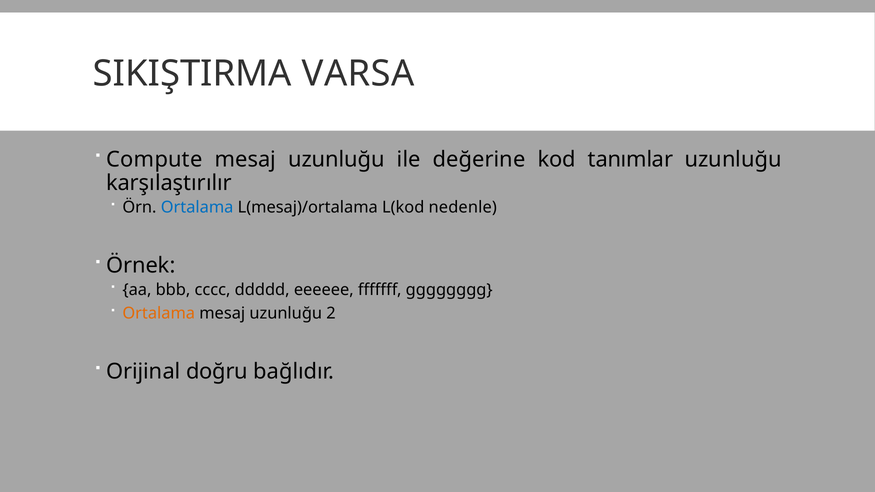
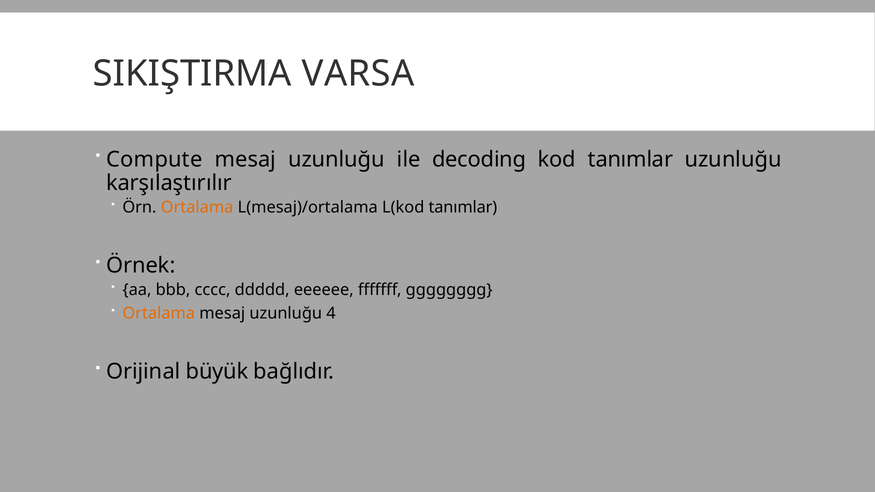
değerine: değerine -> decoding (479, 159)
Ortalama colour: blue -> orange (197, 207)
L(kod nedenle: nedenle -> tanımlar (463, 207)
2: 2 -> 4 (331, 313)
doğru: doğru -> büyük (217, 372)
